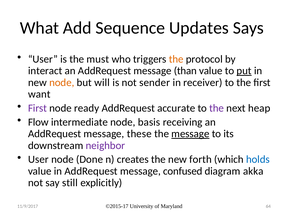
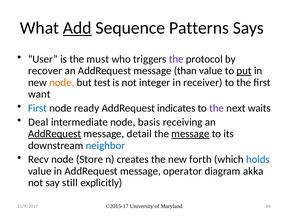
Add underline: none -> present (77, 28)
Updates: Updates -> Patterns (199, 28)
the colour: orange -> purple (176, 59)
interact: interact -> recover (45, 71)
will: will -> test (102, 82)
sender: sender -> integer (155, 82)
First colour: purple -> blue (37, 108)
accurate: accurate -> indicates (176, 108)
heap: heap -> waits (259, 108)
Flow: Flow -> Deal (38, 122)
AddRequest underline: none -> present (55, 134)
these: these -> detail (139, 134)
neighbor colour: purple -> blue (105, 145)
User: User -> Recv (38, 159)
Done: Done -> Store (90, 159)
confused: confused -> operator (183, 171)
